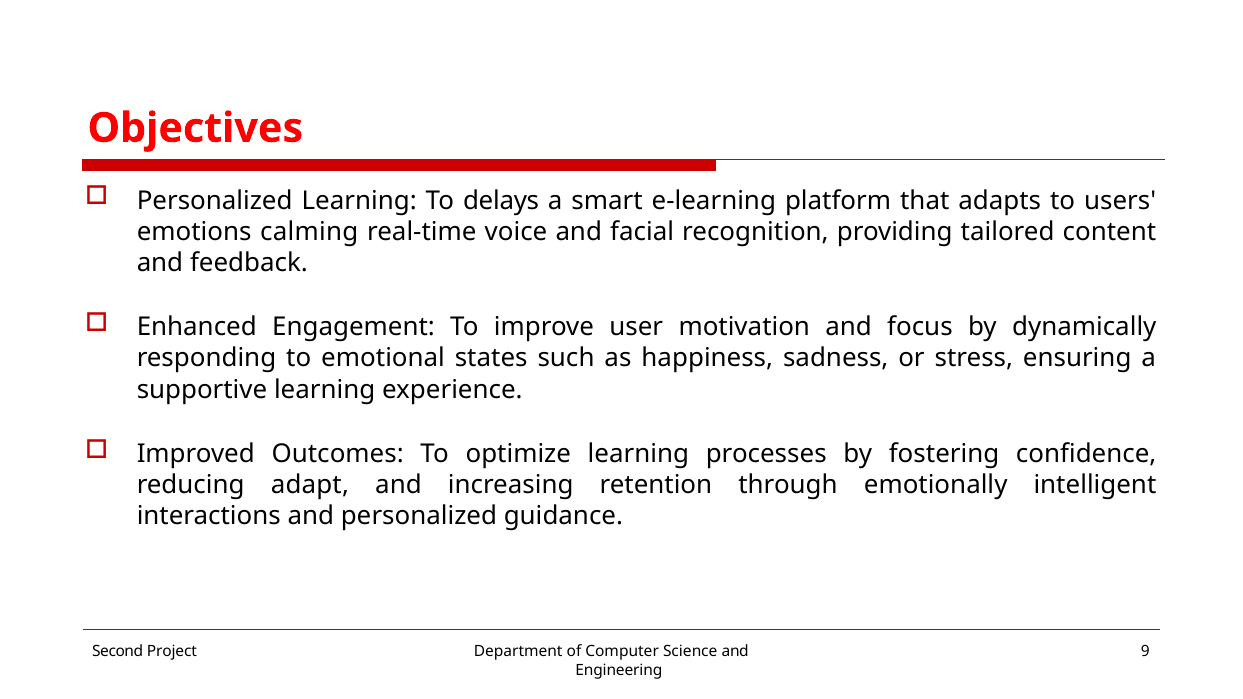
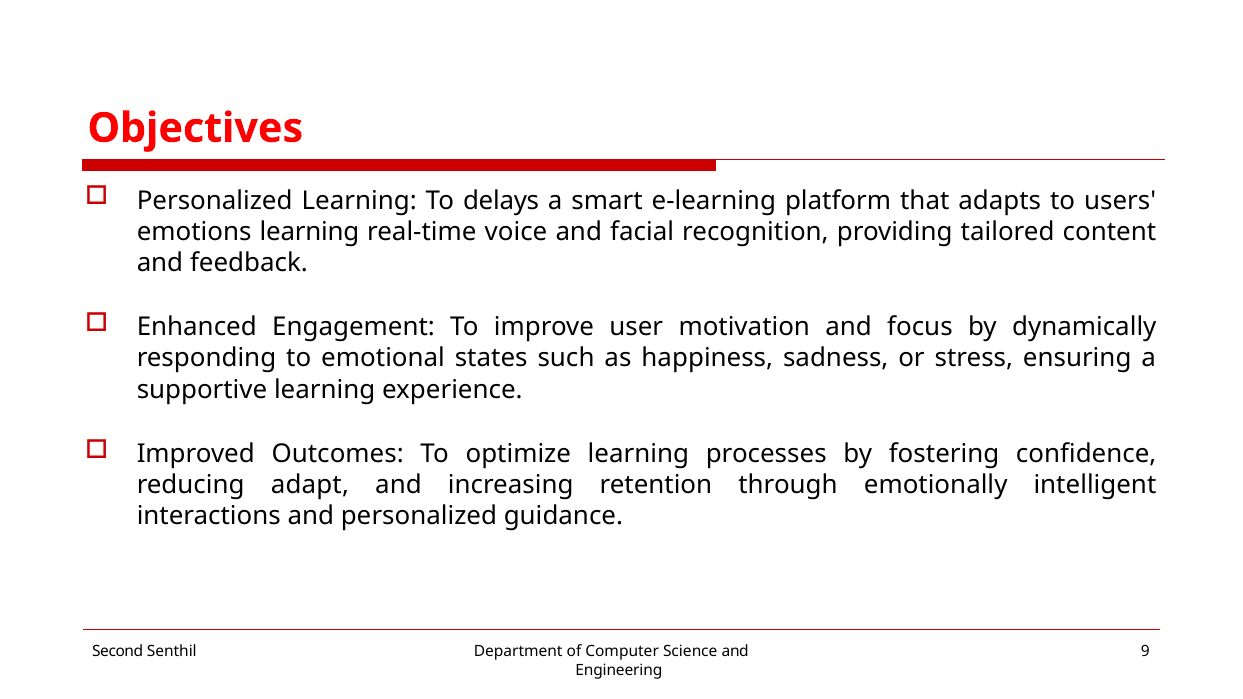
emotions calming: calming -> learning (309, 232)
Project: Project -> Senthil (172, 652)
